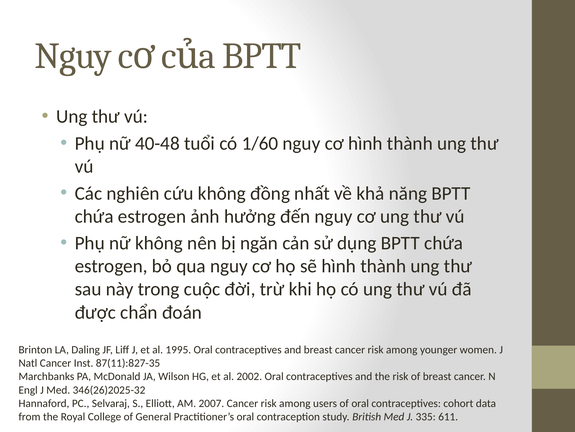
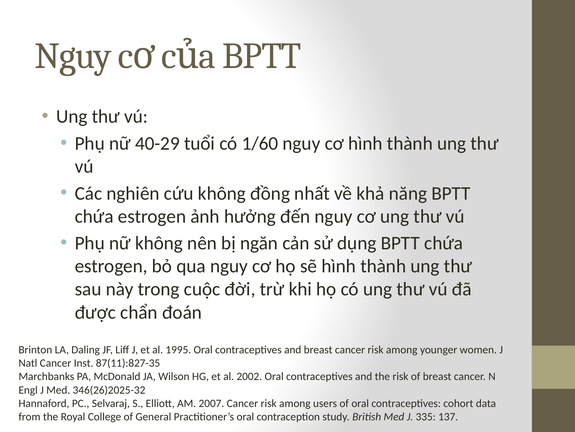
40-48: 40-48 -> 40-29 (157, 143)
611: 611 -> 137 (448, 416)
